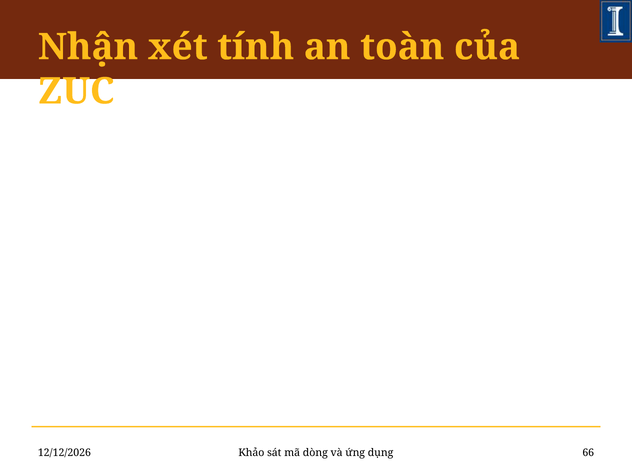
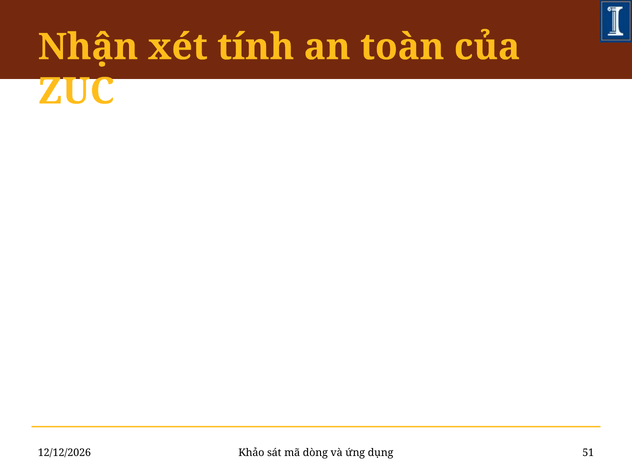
66: 66 -> 51 (588, 453)
